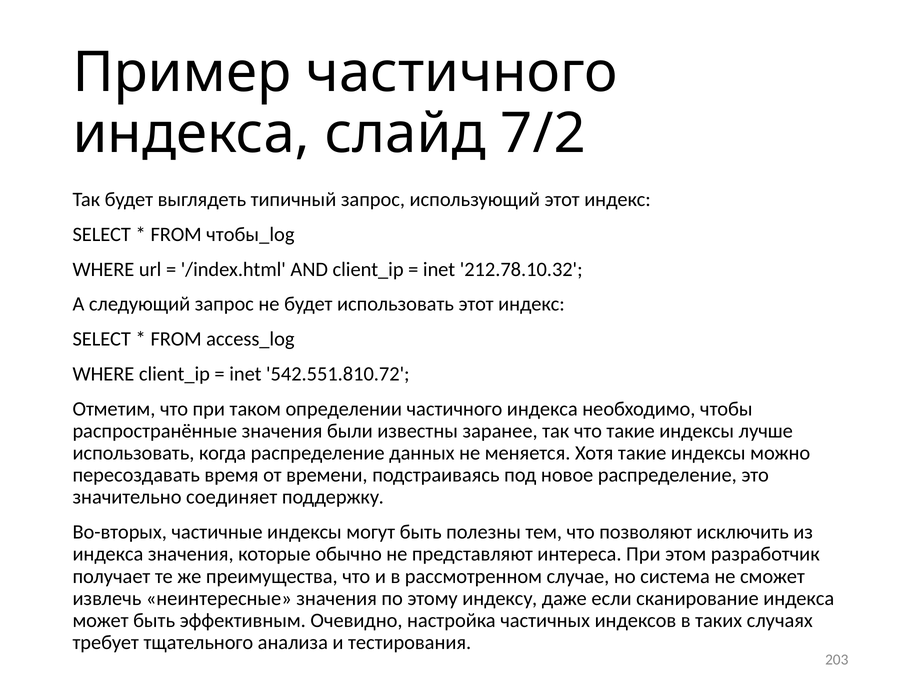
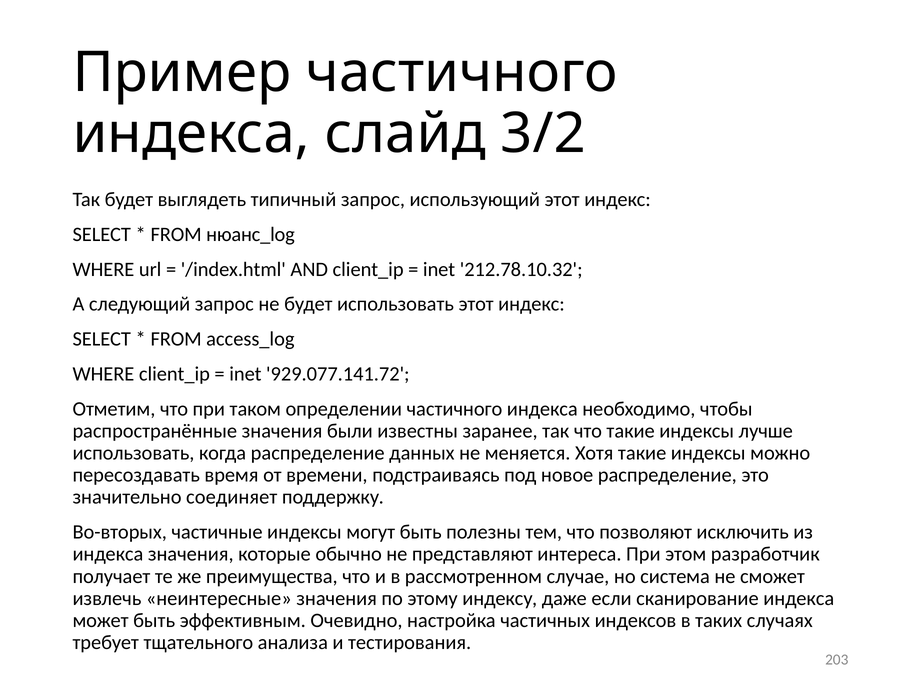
7/2: 7/2 -> 3/2 (543, 134)
чтобы_log: чтобы_log -> нюанс_log (250, 234)
542.551.810.72: 542.551.810.72 -> 929.077.141.72 (338, 374)
